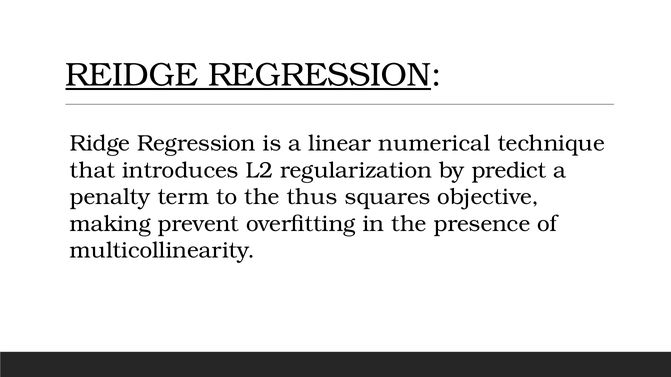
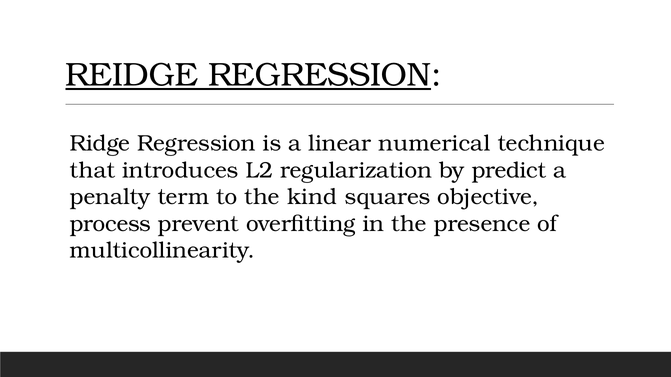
thus: thus -> kind (312, 197)
making: making -> process (110, 224)
